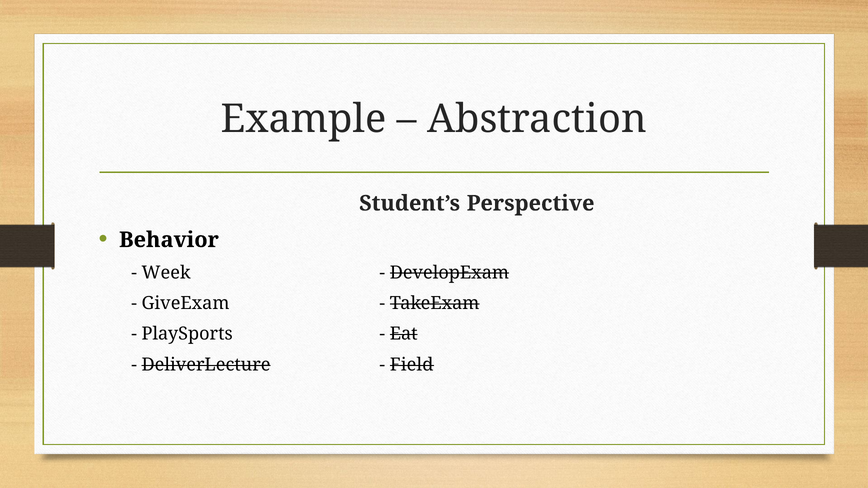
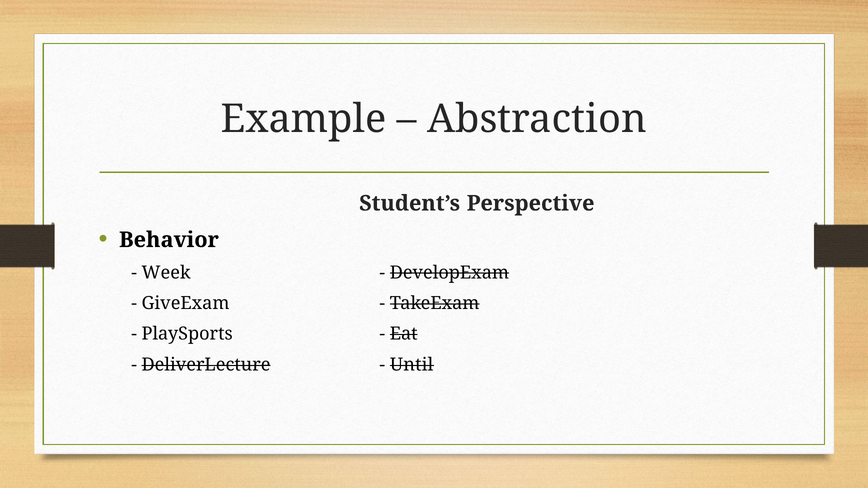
Field: Field -> Until (412, 365)
